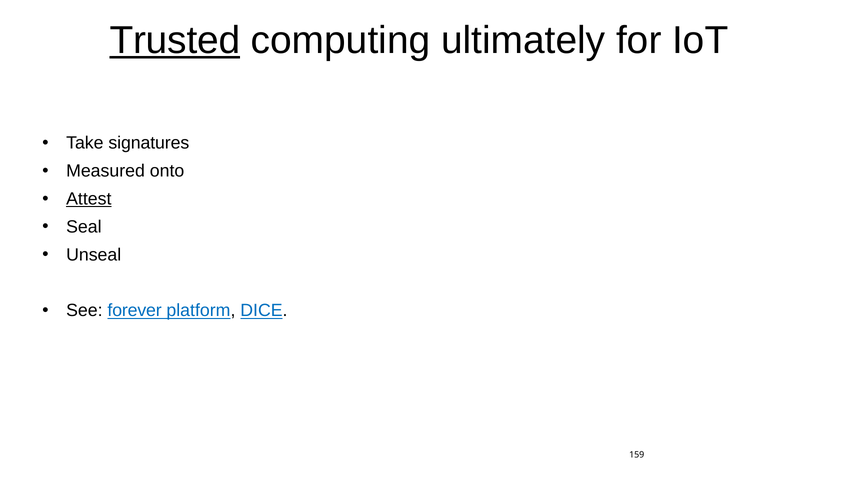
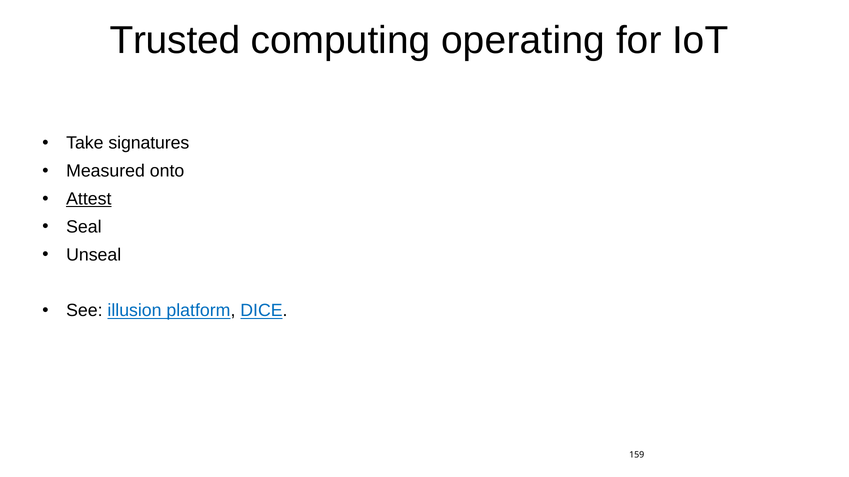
Trusted underline: present -> none (175, 41)
ultimately: ultimately -> operating (523, 41)
forever: forever -> illusion (135, 311)
